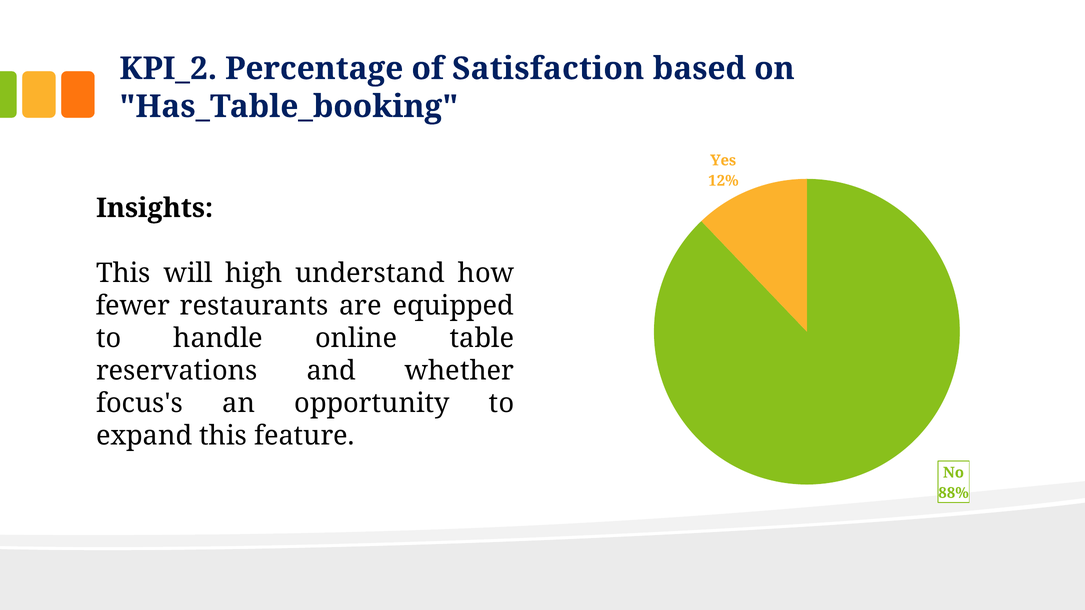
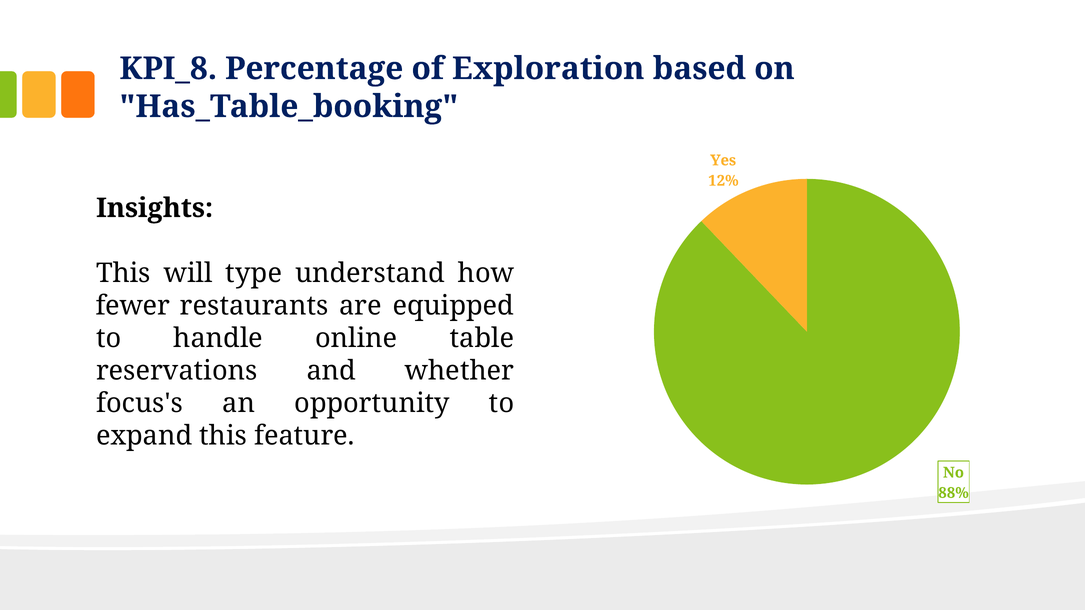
KPI_2: KPI_2 -> KPI_8 (168, 69)
Satisfaction: Satisfaction -> Exploration (548, 69)
high: high -> type (254, 273)
